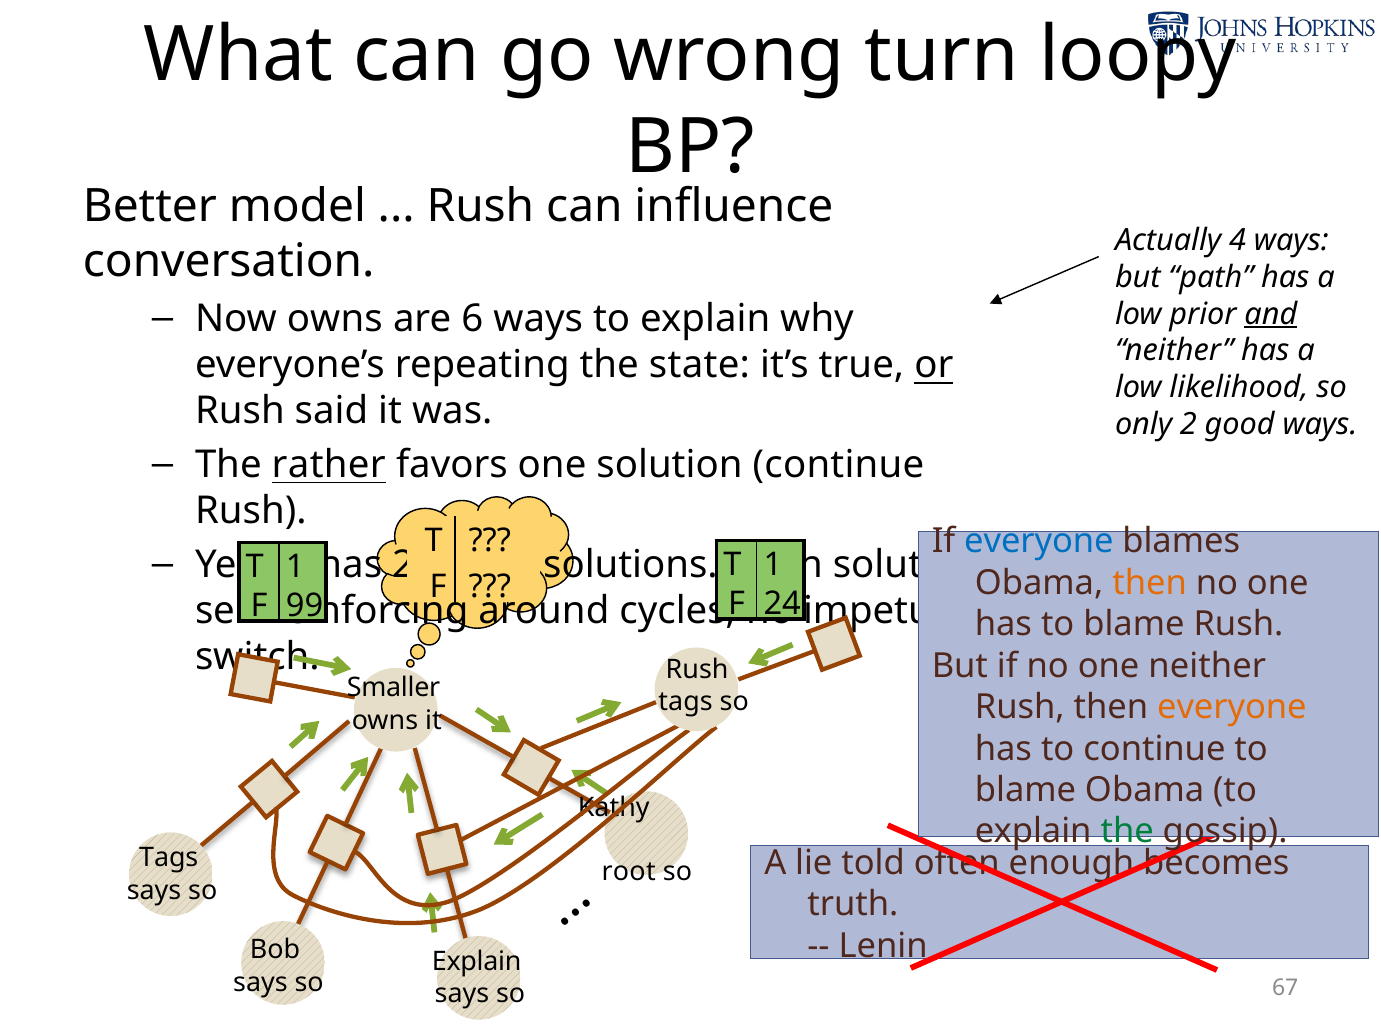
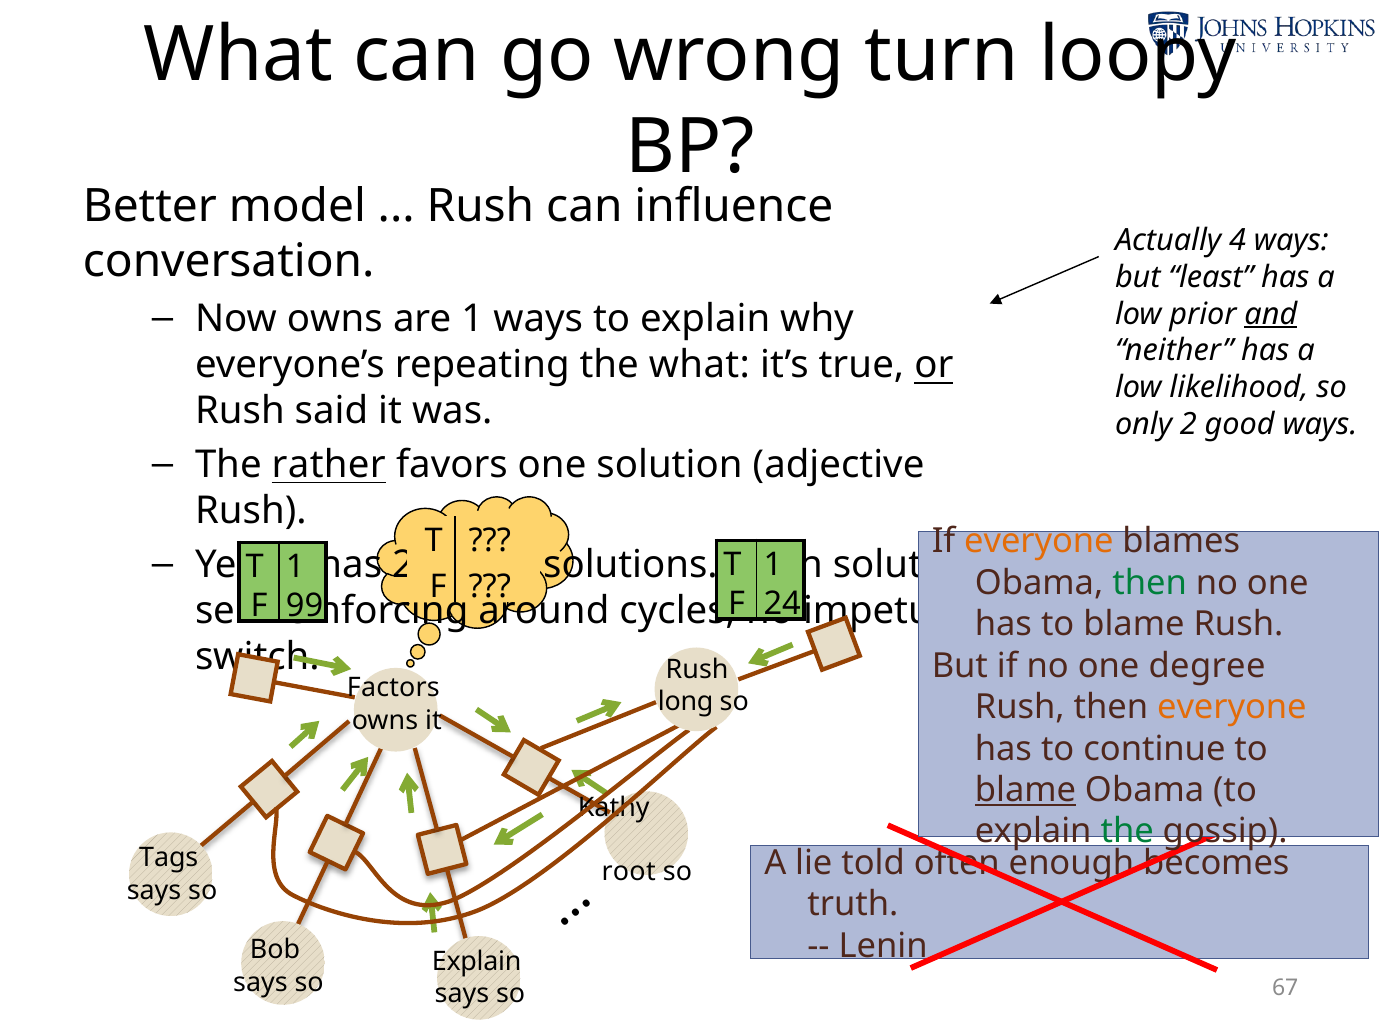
path: path -> least (1211, 277)
are 6: 6 -> 1 (472, 319)
the state: state -> what (699, 365)
solution continue: continue -> adjective (839, 465)
everyone colour: blue -> orange (1039, 541)
then colour: orange -> green (1150, 583)
one neither: neither -> degree (1207, 666)
Smaller: Smaller -> Factors (393, 688)
tags: tags -> long (686, 702)
blame underline: none -> present (1026, 790)
